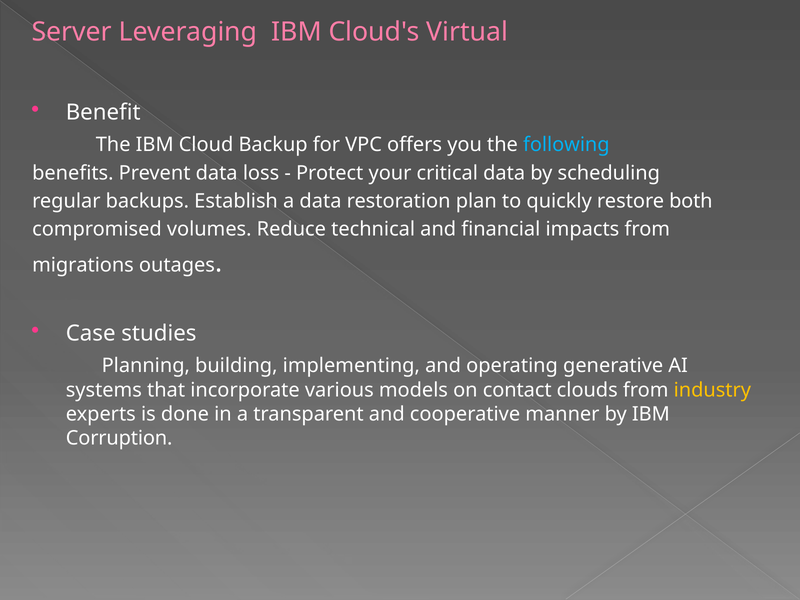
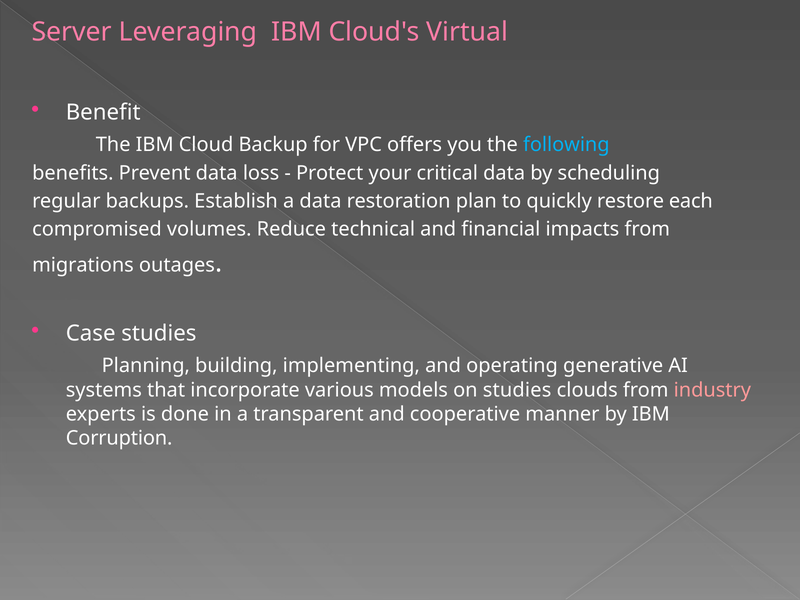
both: both -> each (691, 201)
on contact: contact -> studies (517, 390)
industry colour: yellow -> pink (712, 390)
